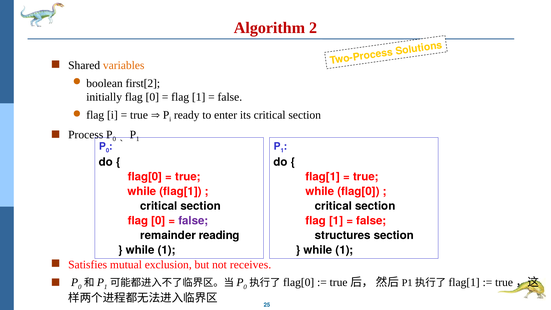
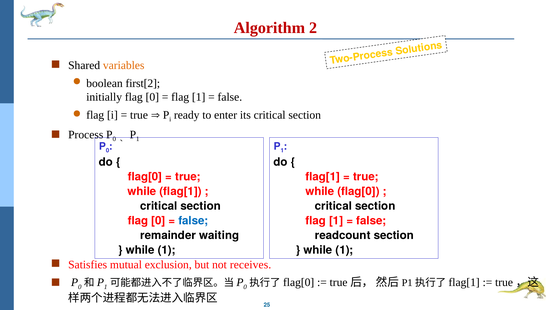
false colour: purple -> blue (193, 221)
reading: reading -> waiting (219, 235)
structures: structures -> readcount (343, 235)
